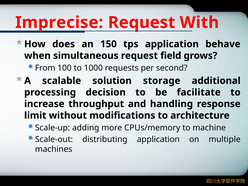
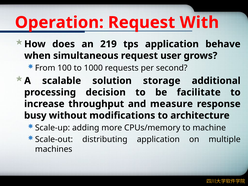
Imprecise: Imprecise -> Operation (59, 22)
150: 150 -> 219 (108, 44)
field: field -> user (171, 56)
handling: handling -> measure (171, 104)
limit: limit -> busy (35, 115)
